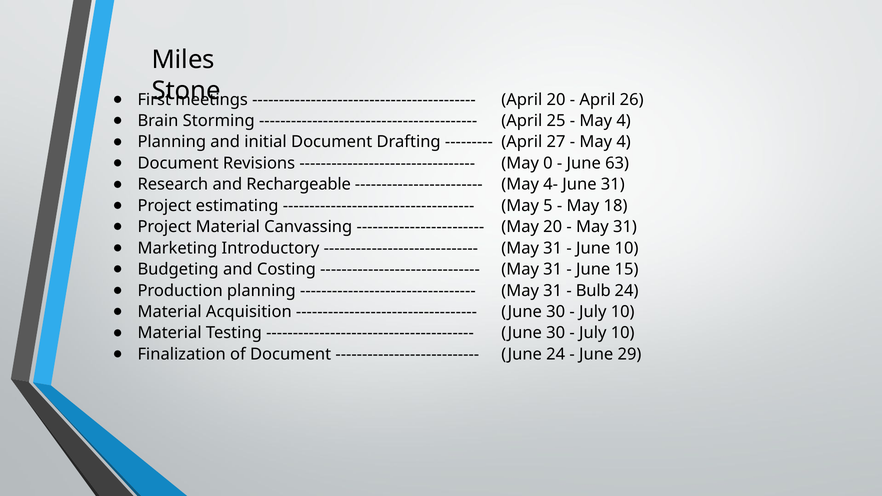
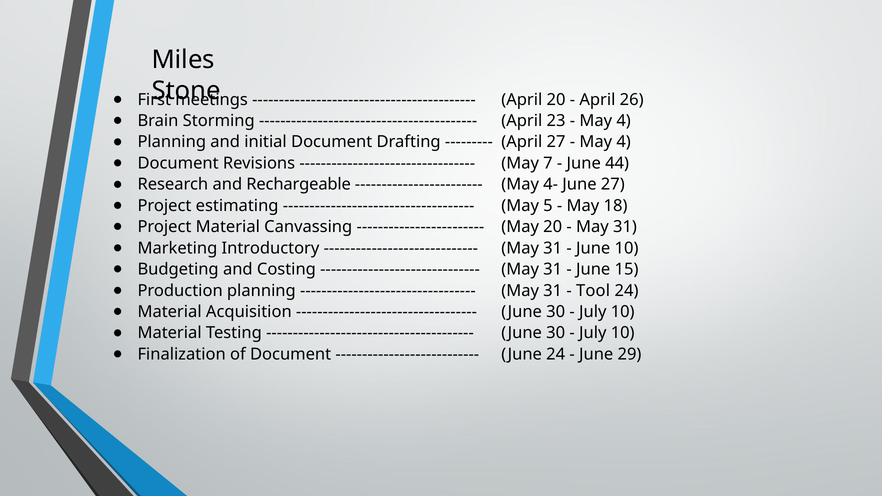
25: 25 -> 23 (556, 121)
0: 0 -> 7 (548, 163)
63: 63 -> 44 (617, 163)
June 31: 31 -> 27 (613, 185)
Bulb: Bulb -> Tool (593, 291)
